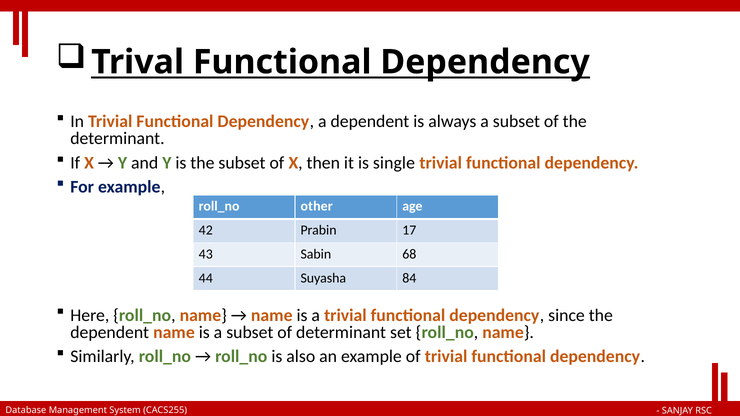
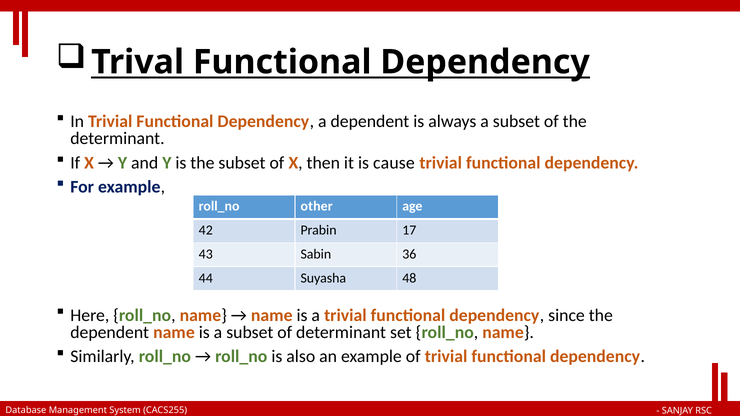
single: single -> cause (394, 163)
68: 68 -> 36 (409, 254)
84: 84 -> 48 (409, 278)
